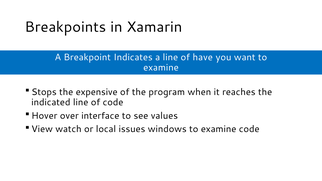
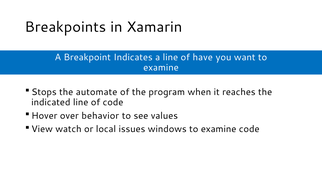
expensive: expensive -> automate (97, 92)
interface: interface -> behavior (100, 116)
